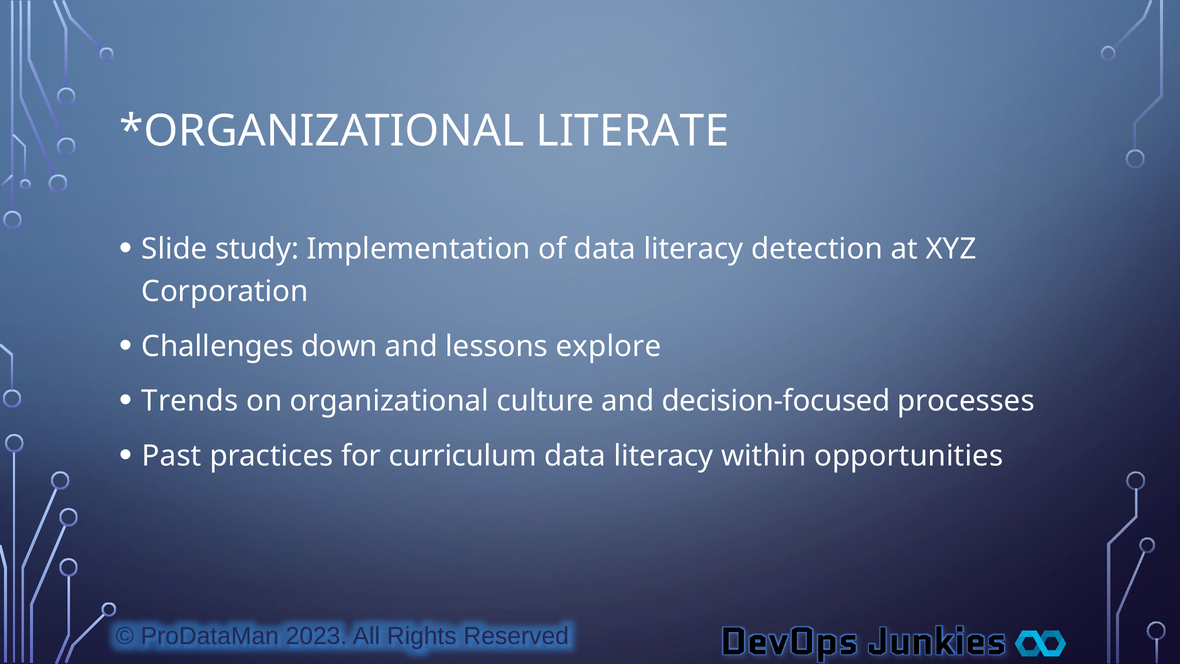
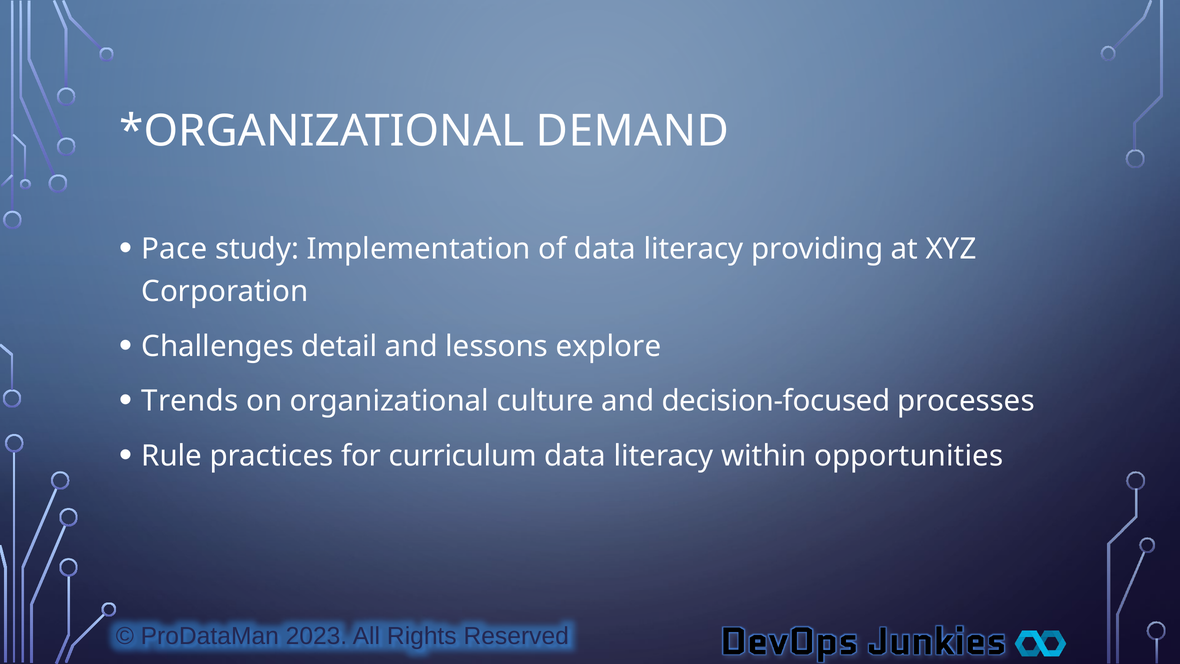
LITERATE: LITERATE -> DEMAND (632, 131)
Slide: Slide -> Pace (174, 249)
detection: detection -> providing (817, 249)
down: down -> detail (339, 346)
Past: Past -> Rule (172, 456)
